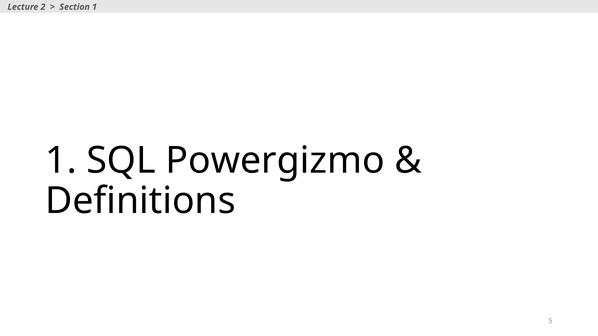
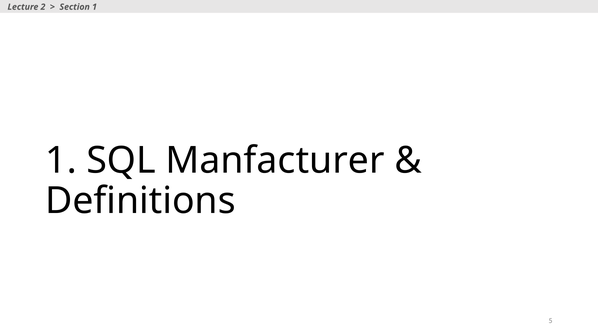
Powergizmo: Powergizmo -> Manfacturer (275, 161)
